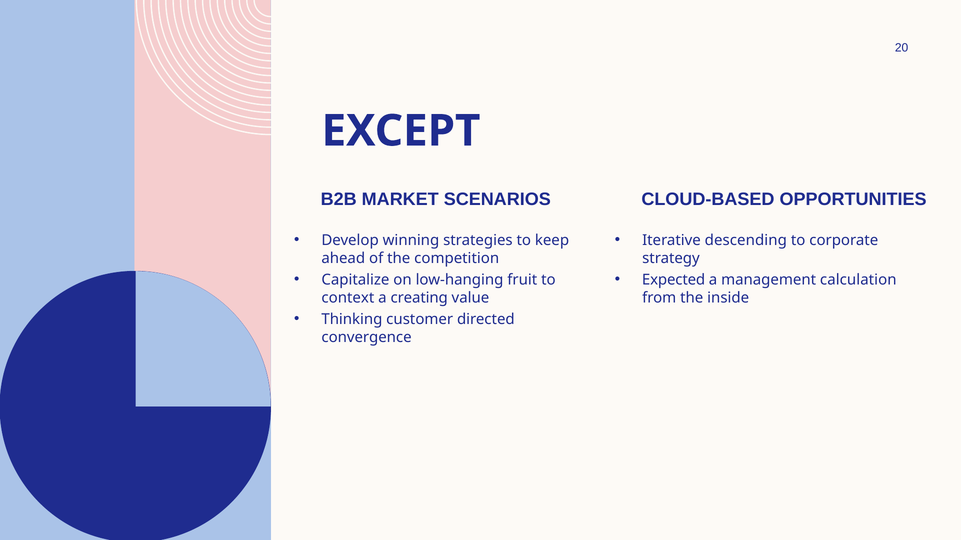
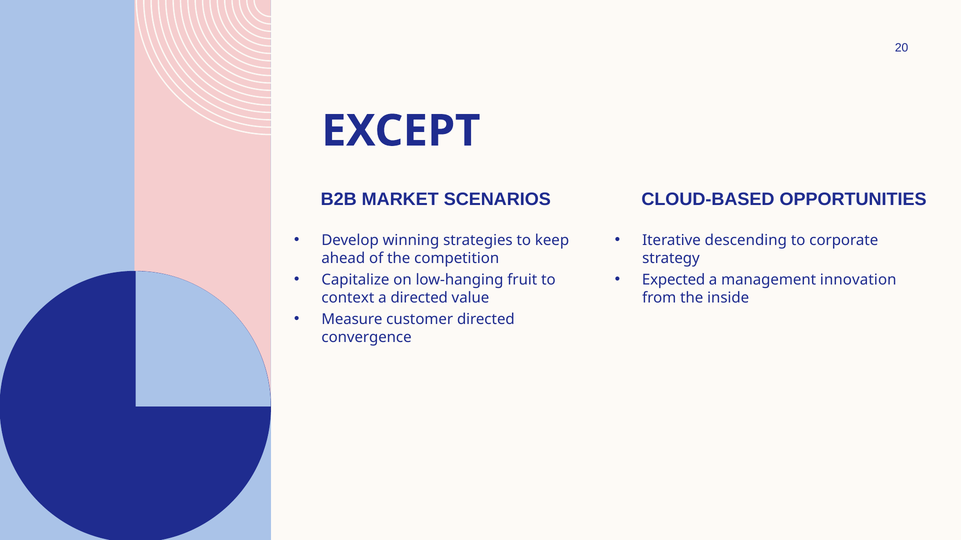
calculation: calculation -> innovation (858, 280)
a creating: creating -> directed (419, 298)
Thinking: Thinking -> Measure (352, 320)
